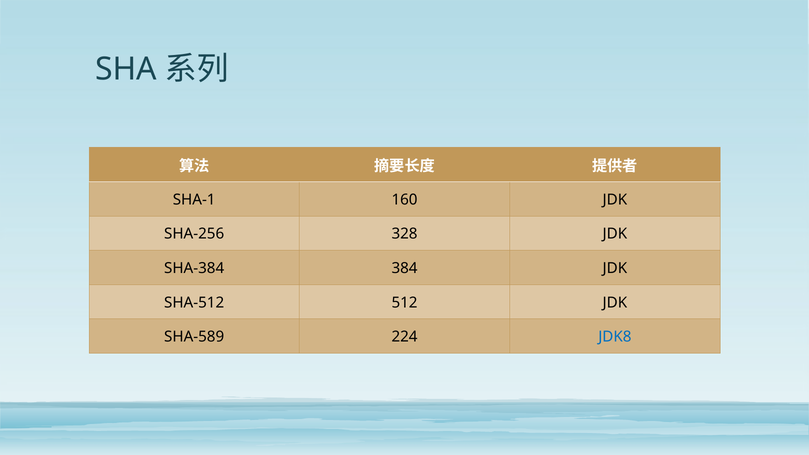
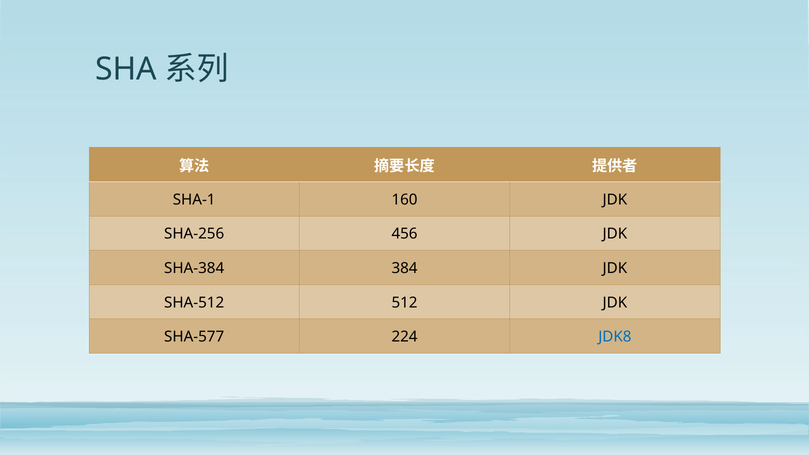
328: 328 -> 456 (405, 234)
SHA-589: SHA-589 -> SHA-577 (194, 337)
